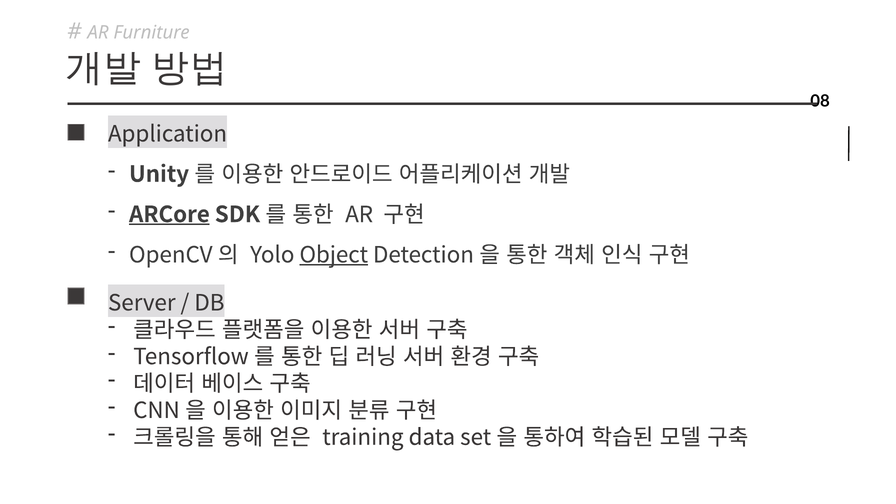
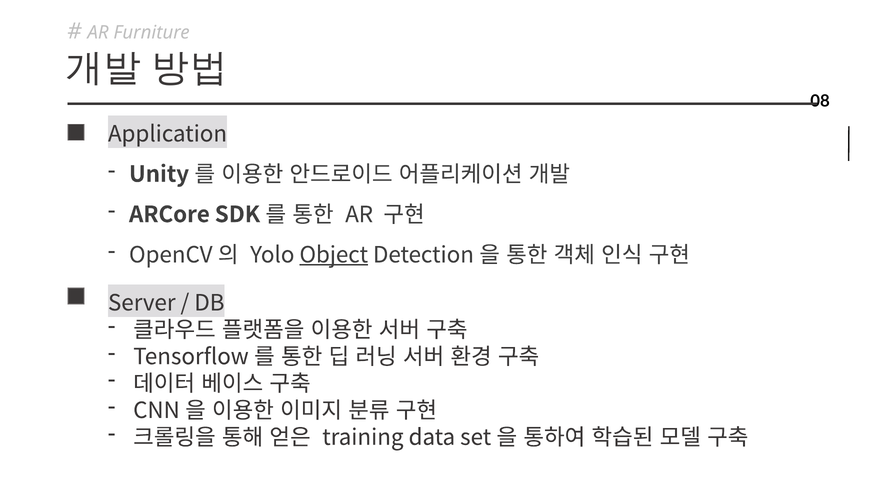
ARCore underline: present -> none (169, 215)
